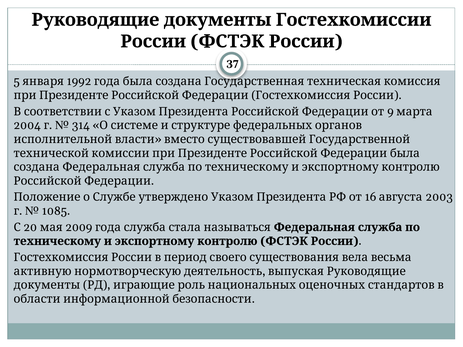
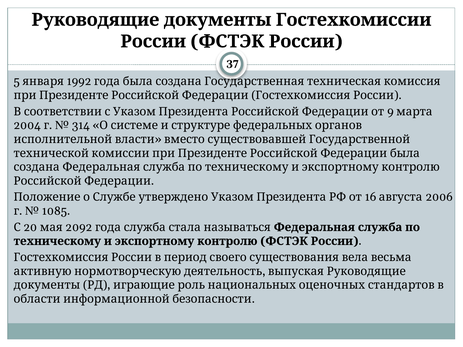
2003: 2003 -> 2006 (439, 197)
2009: 2009 -> 2092 (79, 227)
